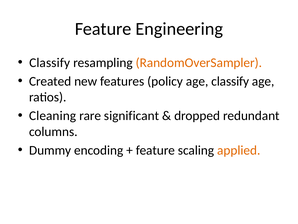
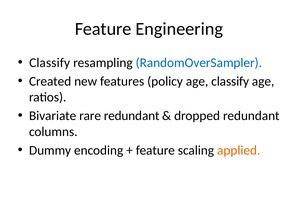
RandomOverSampler colour: orange -> blue (199, 63)
Cleaning: Cleaning -> Bivariate (53, 116)
rare significant: significant -> redundant (132, 116)
